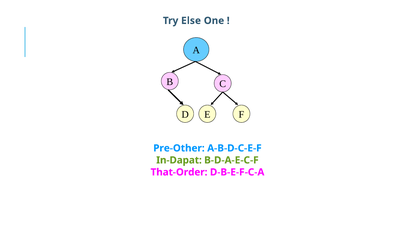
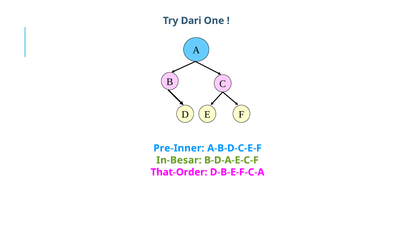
Else: Else -> Dari (191, 21)
Pre-Other: Pre-Other -> Pre-Inner (179, 148)
In-Dapat: In-Dapat -> In-Besar (179, 160)
